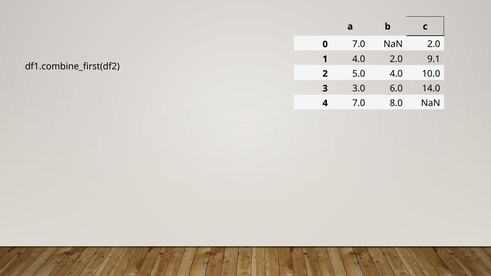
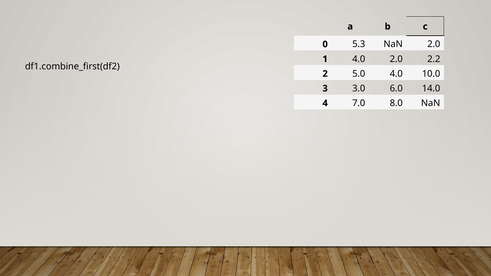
0 7.0: 7.0 -> 5.3 (359, 44)
9.1: 9.1 -> 2.2 (434, 59)
